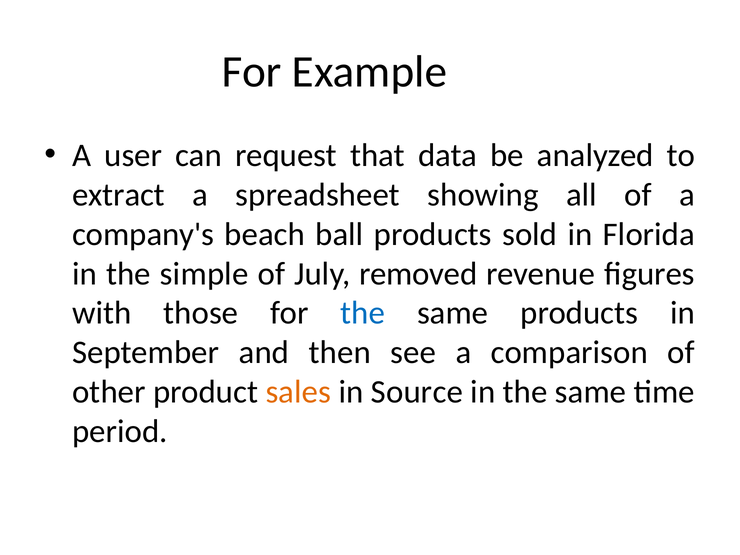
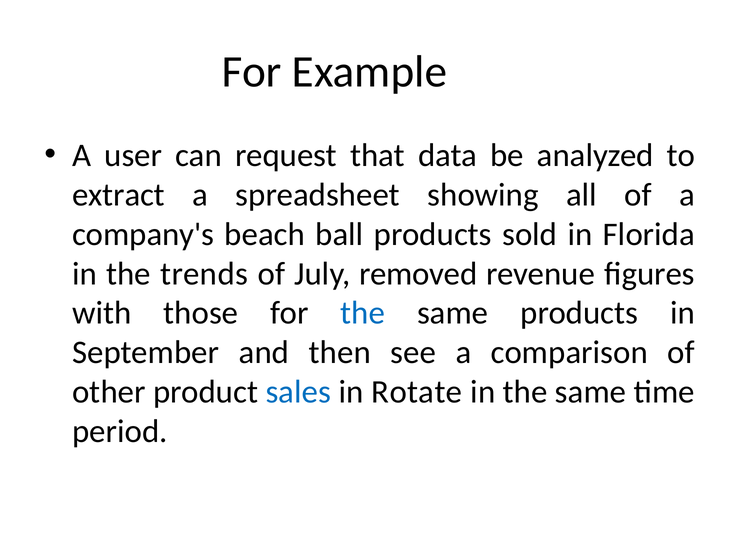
simple: simple -> trends (204, 274)
sales colour: orange -> blue (298, 392)
Source: Source -> Rotate (417, 392)
